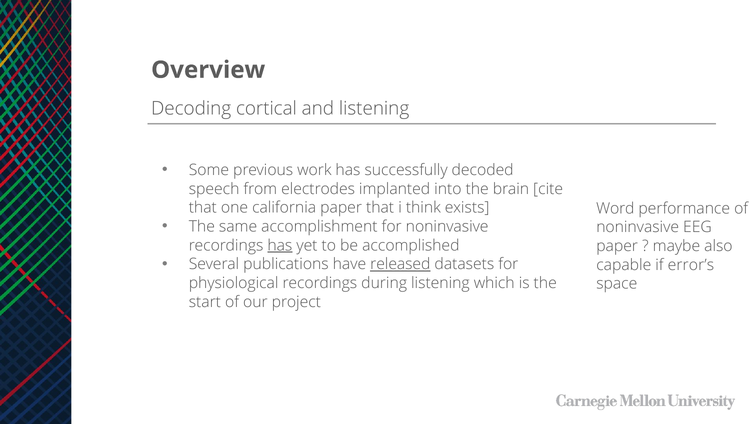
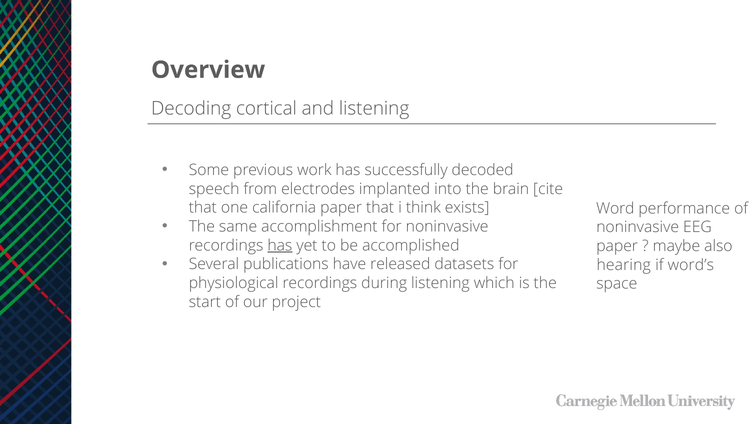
released underline: present -> none (400, 265)
capable: capable -> hearing (624, 265)
error’s: error’s -> word’s (691, 265)
